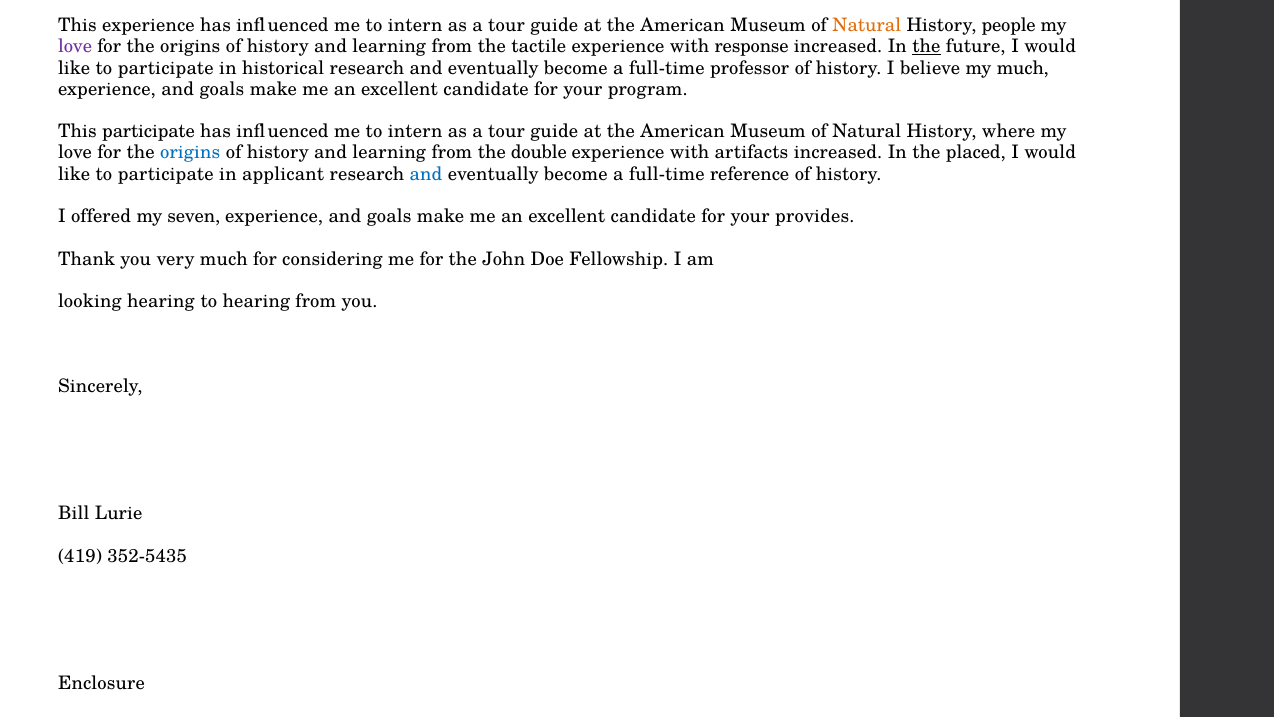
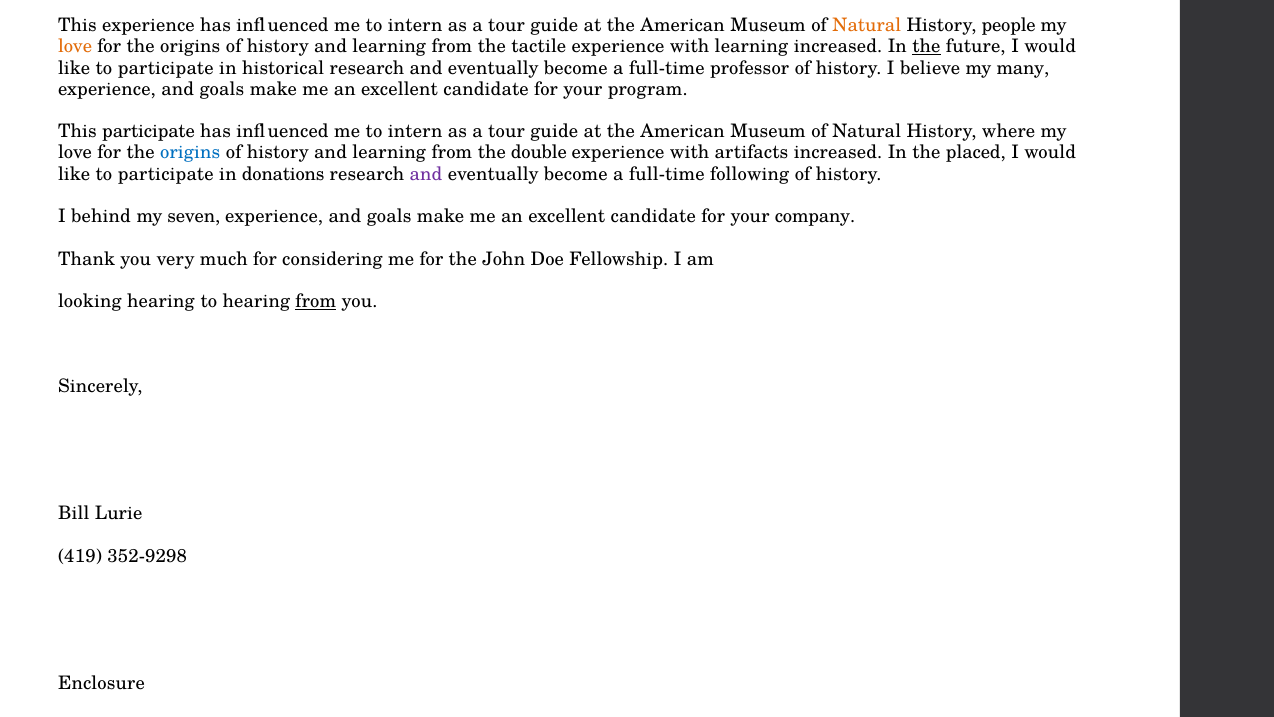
love colour: purple -> orange (75, 47)
with response: response -> learning (751, 47)
my much: much -> many (1023, 68)
applicant: applicant -> donations (283, 174)
and colour: blue -> purple (426, 174)
reference: reference -> following (750, 174)
offered: offered -> behind (101, 216)
provides: provides -> company (815, 216)
from underline: none -> present (316, 301)
352-5435: 352-5435 -> 352-9298 (147, 556)
